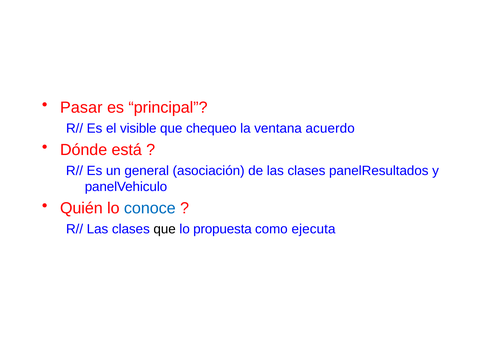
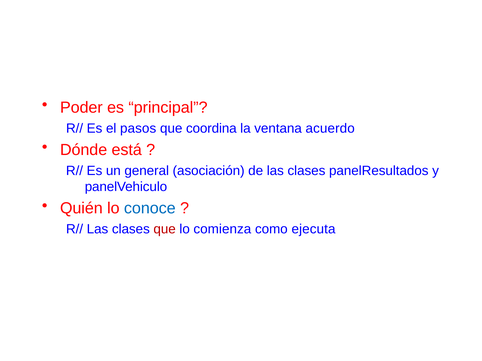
Pasar: Pasar -> Poder (81, 108)
visible: visible -> pasos (138, 129)
chequeo: chequeo -> coordina (211, 129)
que colour: black -> red (165, 229)
propuesta: propuesta -> comienza (222, 229)
